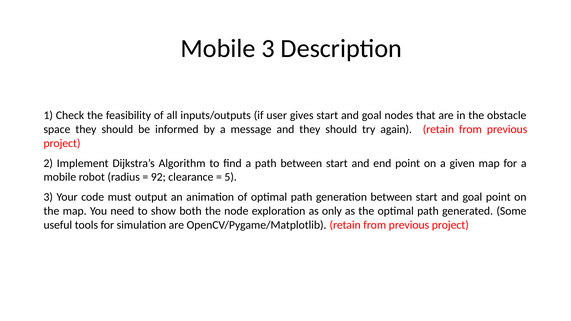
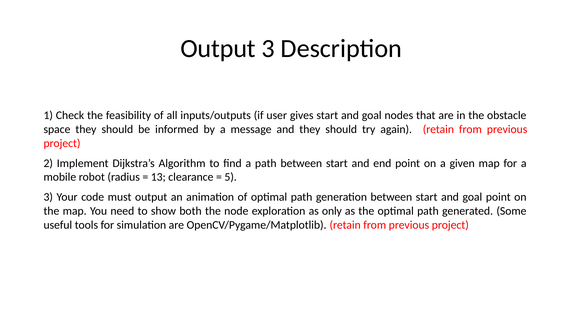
Mobile: Mobile -> Output (218, 49)
92: 92 -> 13 (158, 177)
